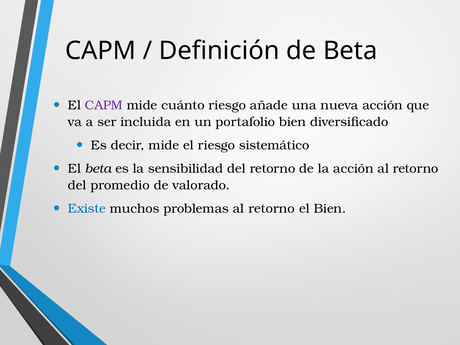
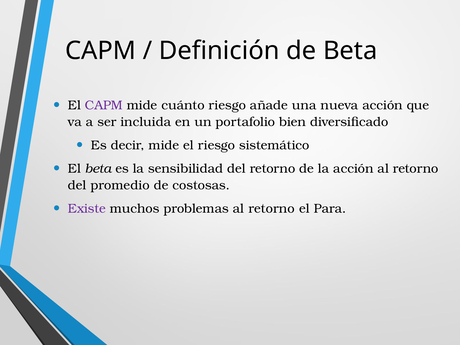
valorado: valorado -> costosas (201, 185)
Existe colour: blue -> purple (87, 209)
el Bien: Bien -> Para (330, 209)
